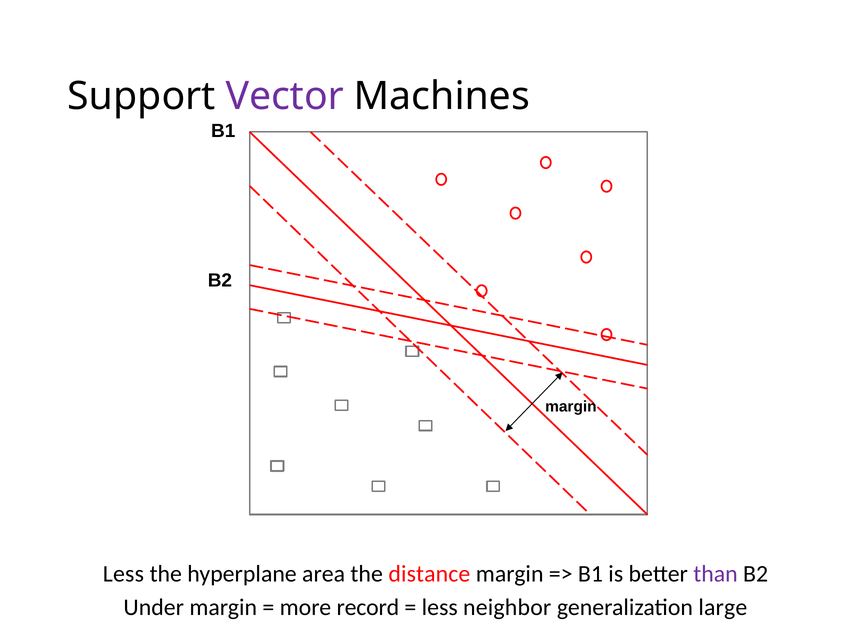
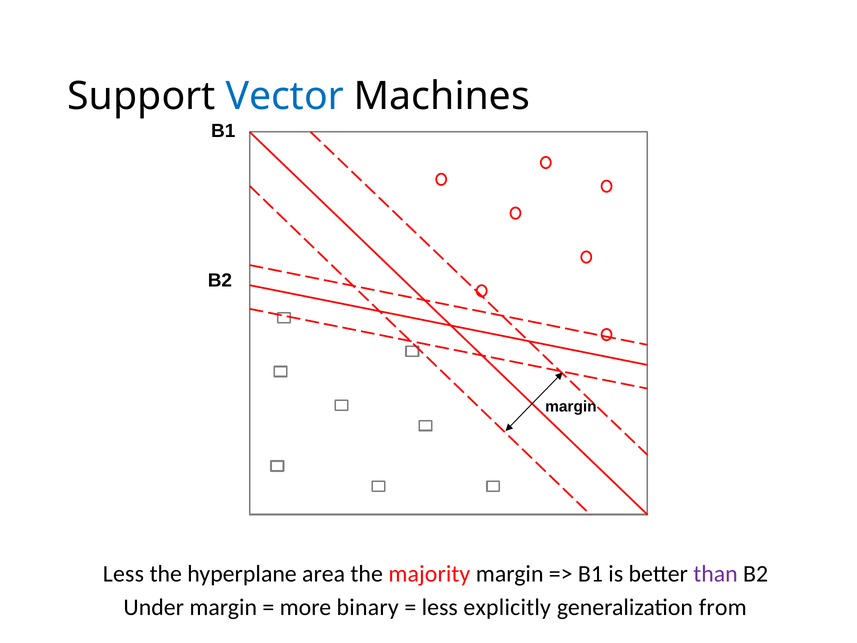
Vector colour: purple -> blue (285, 96)
distance: distance -> majority (429, 574)
record: record -> binary (368, 607)
neighbor: neighbor -> explicitly (507, 607)
large: large -> from (723, 607)
